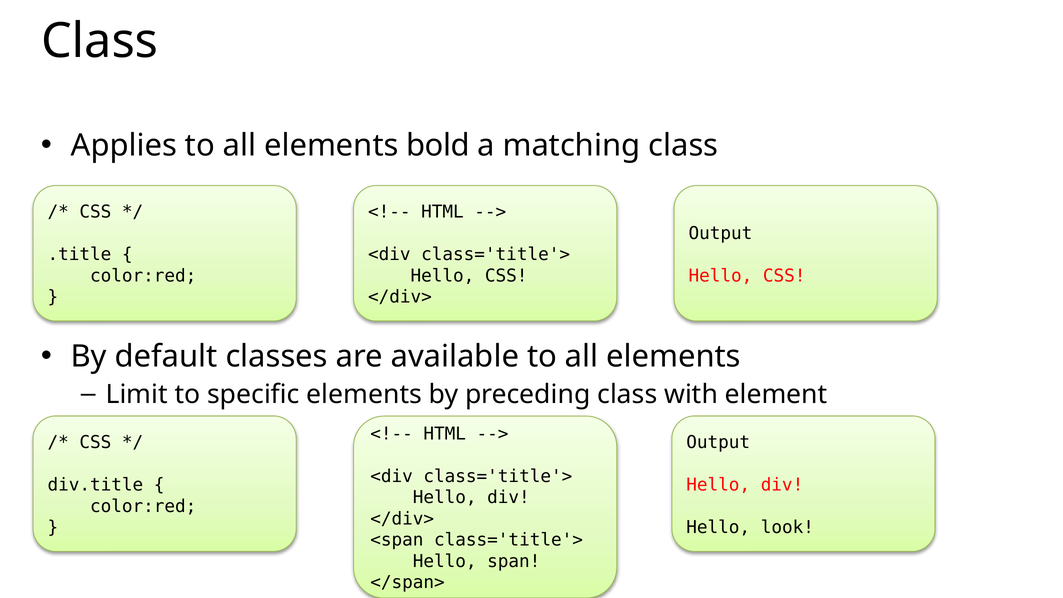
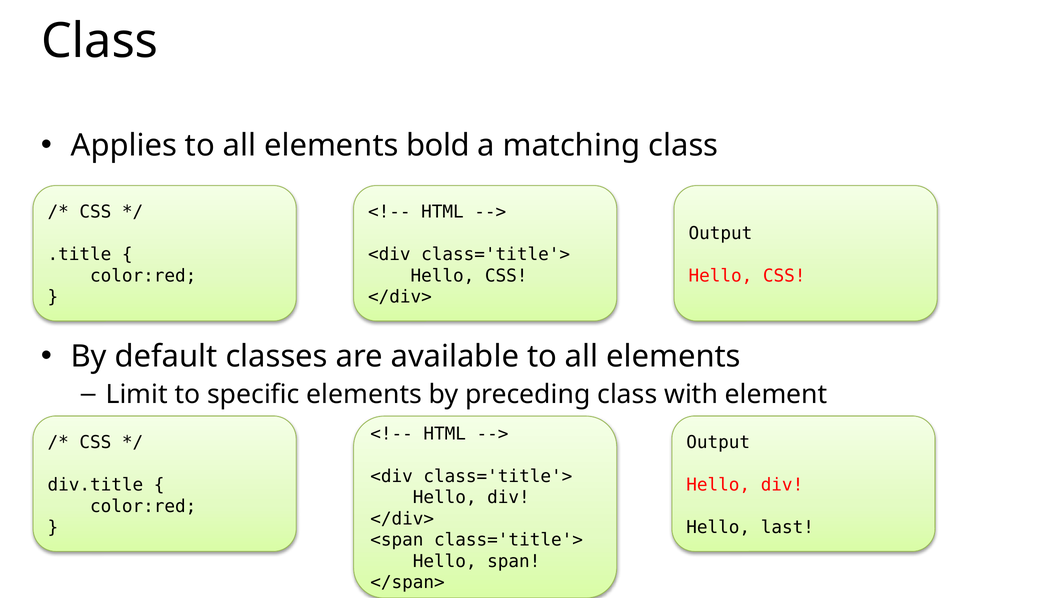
look: look -> last (787, 527)
